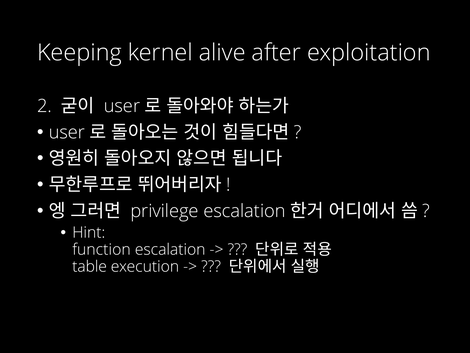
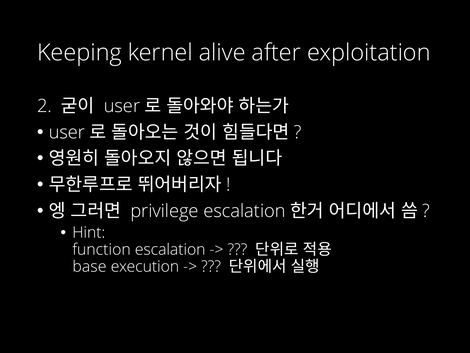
table: table -> base (89, 266)
